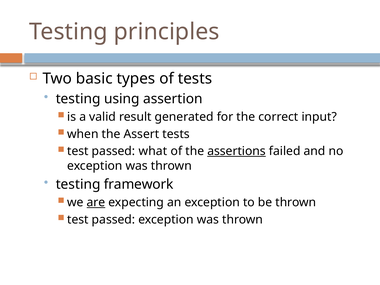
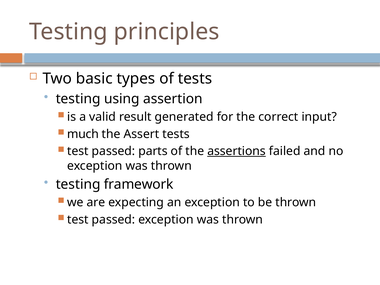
when: when -> much (83, 134)
what: what -> parts (153, 151)
are underline: present -> none (96, 202)
